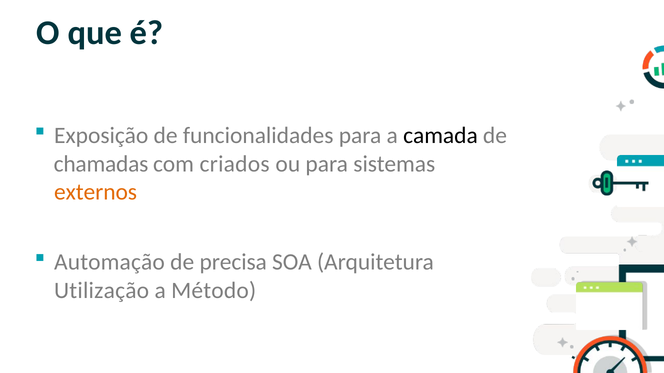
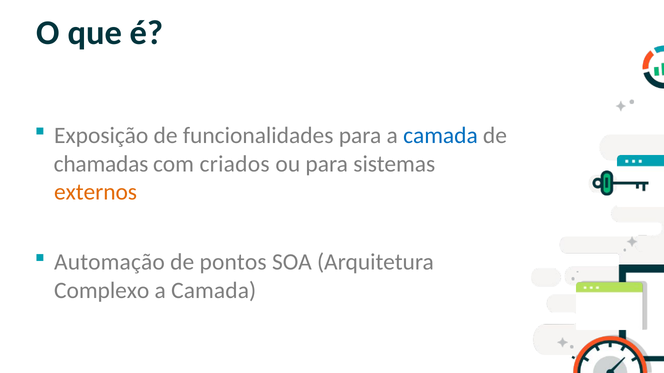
camada colour: black -> blue (440, 136)
precisa: precisa -> pontos (233, 263)
Utilização: Utilização -> Complexo (102, 291)
Método: Método -> Camada (214, 291)
